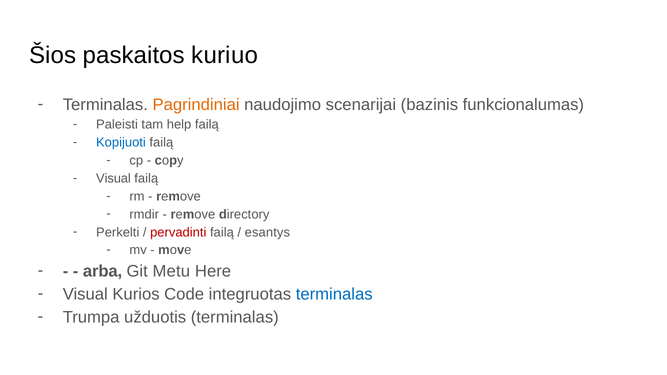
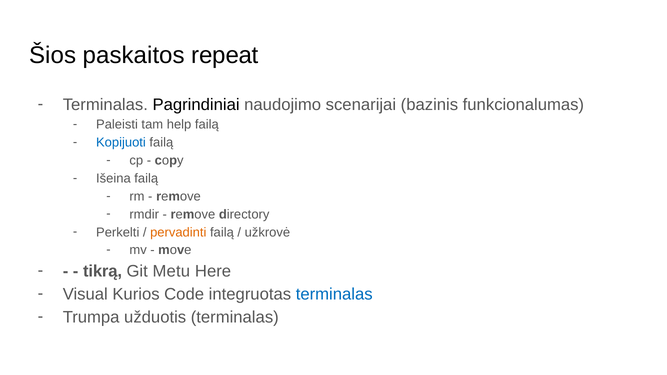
kuriuo: kuriuo -> repeat (225, 55)
Pagrindiniai colour: orange -> black (196, 105)
Visual: Visual -> Išeina (113, 179)
pervadinti colour: red -> orange (178, 232)
esantys: esantys -> užkrovė (267, 232)
arba: arba -> tikrą (103, 271)
